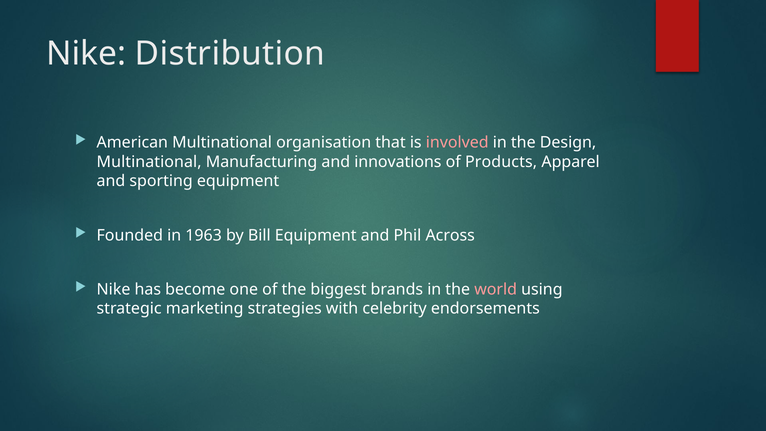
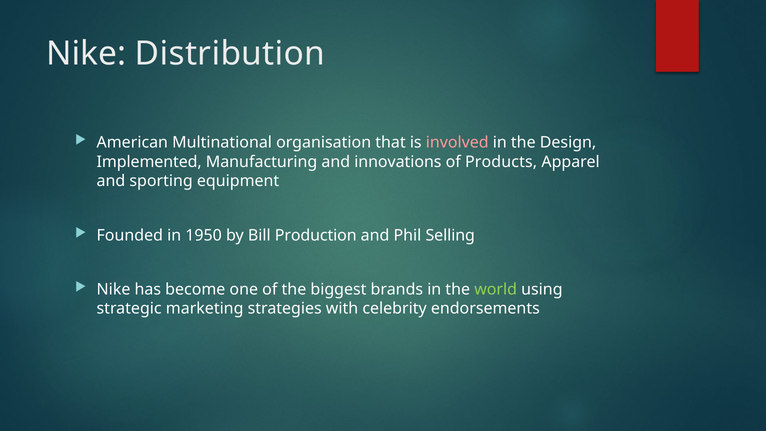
Multinational: Multinational -> Implemented (149, 162)
1963: 1963 -> 1950 (204, 235)
Bill Equipment: Equipment -> Production (316, 235)
Across: Across -> Selling (450, 235)
world colour: pink -> light green (496, 289)
